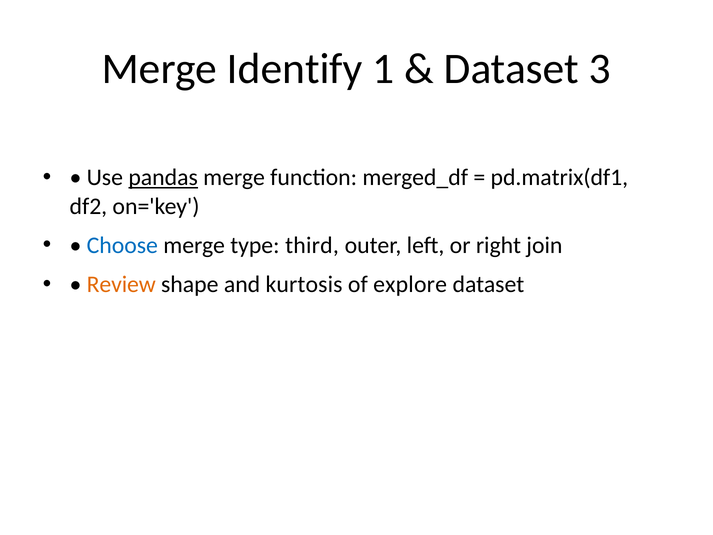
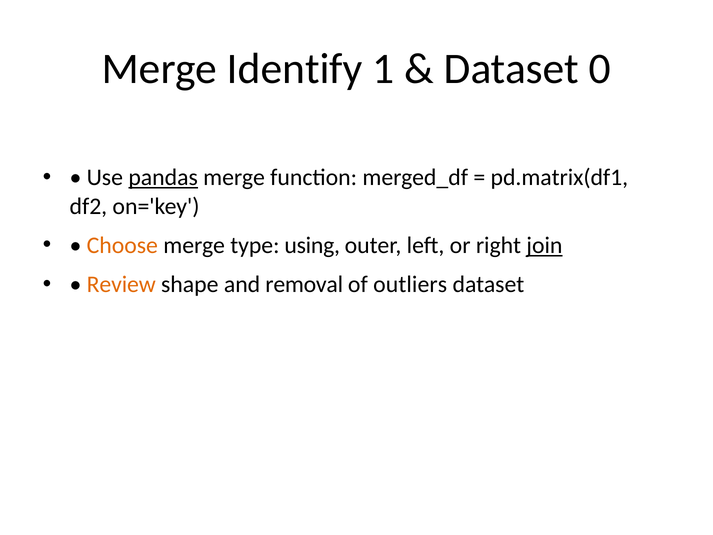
3: 3 -> 0 (600, 69)
Choose colour: blue -> orange (122, 245)
third: third -> using (312, 245)
join underline: none -> present (544, 245)
kurtosis: kurtosis -> removal (304, 284)
explore: explore -> outliers (410, 284)
